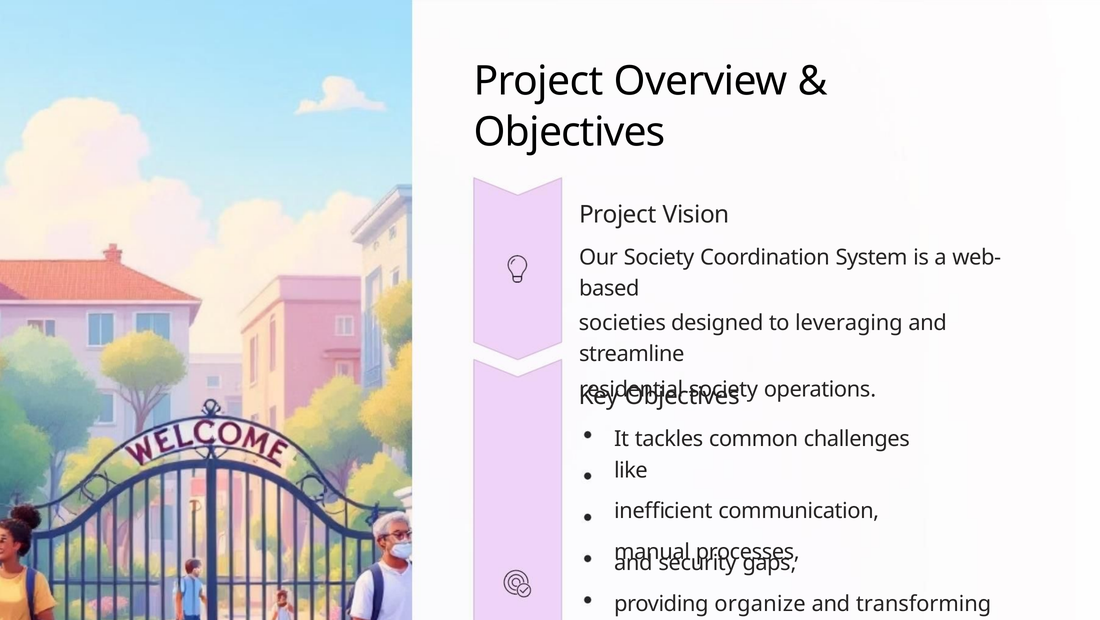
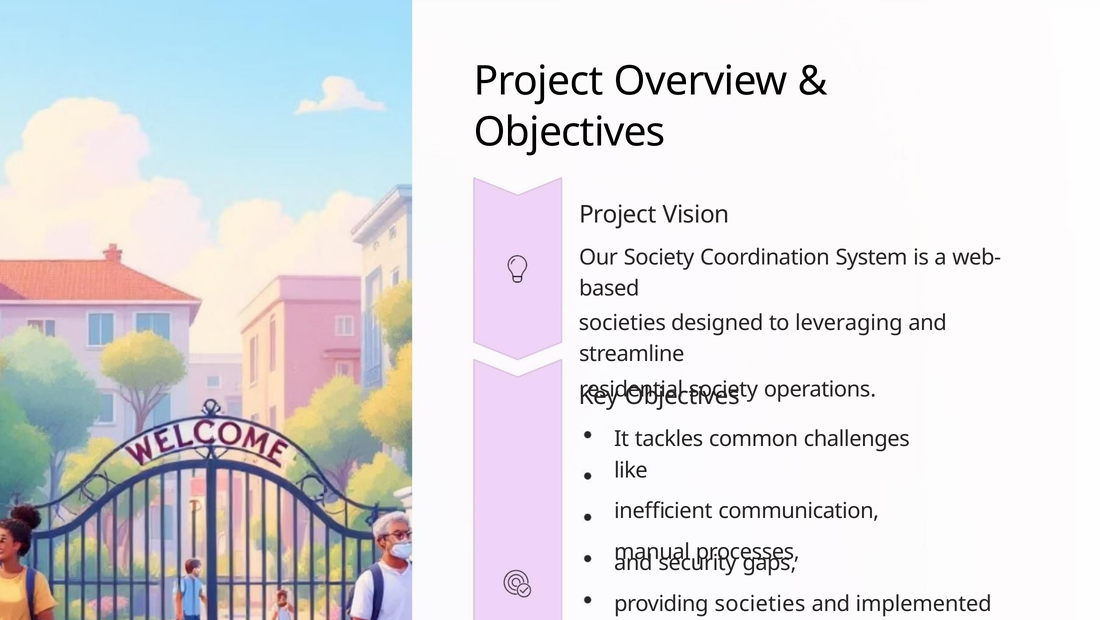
providing organize: organize -> societies (760, 604)
transforming: transforming -> implemented (924, 604)
